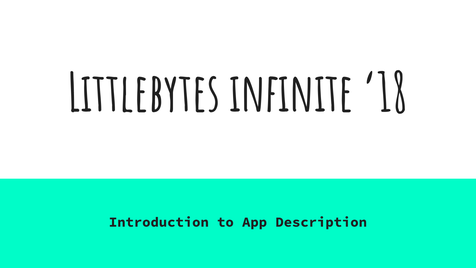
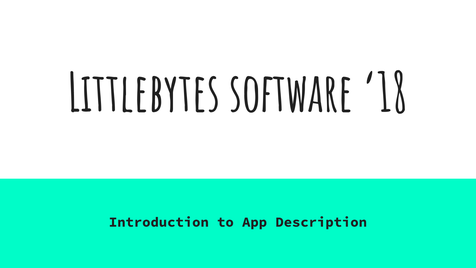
infinite: infinite -> software (291, 94)
